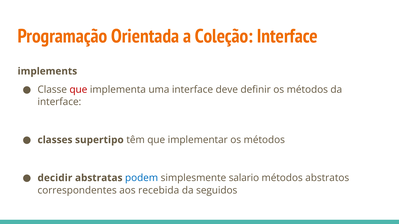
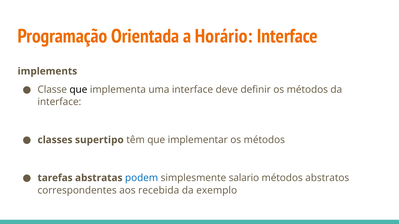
Coleção: Coleção -> Horário (224, 36)
que colour: red -> black (78, 90)
decidir: decidir -> tarefas (55, 178)
seguidos: seguidos -> exemplo (217, 191)
